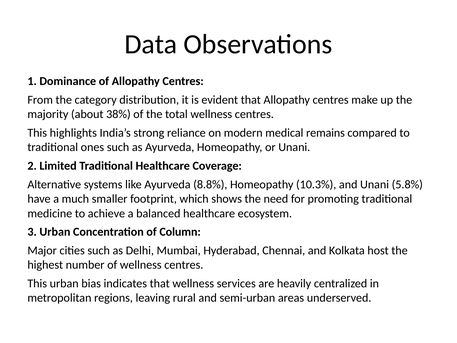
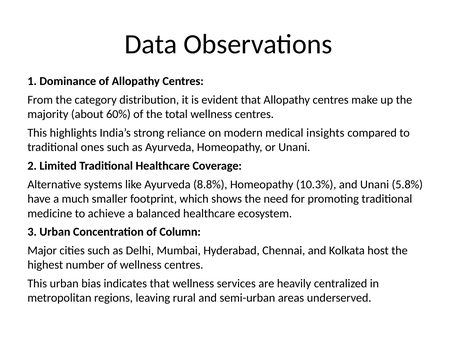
38%: 38% -> 60% (118, 114)
remains: remains -> insights (325, 133)
